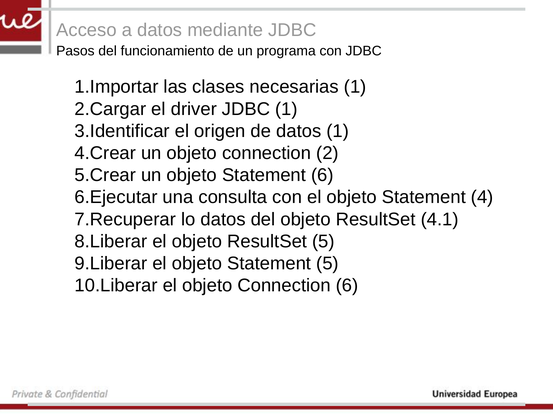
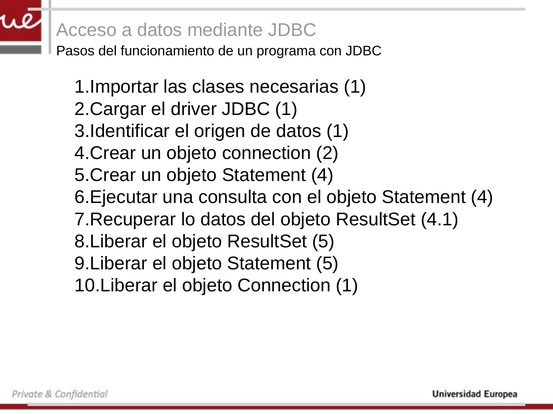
un objeto Statement 6: 6 -> 4 (322, 175)
Connection 6: 6 -> 1 (347, 286)
